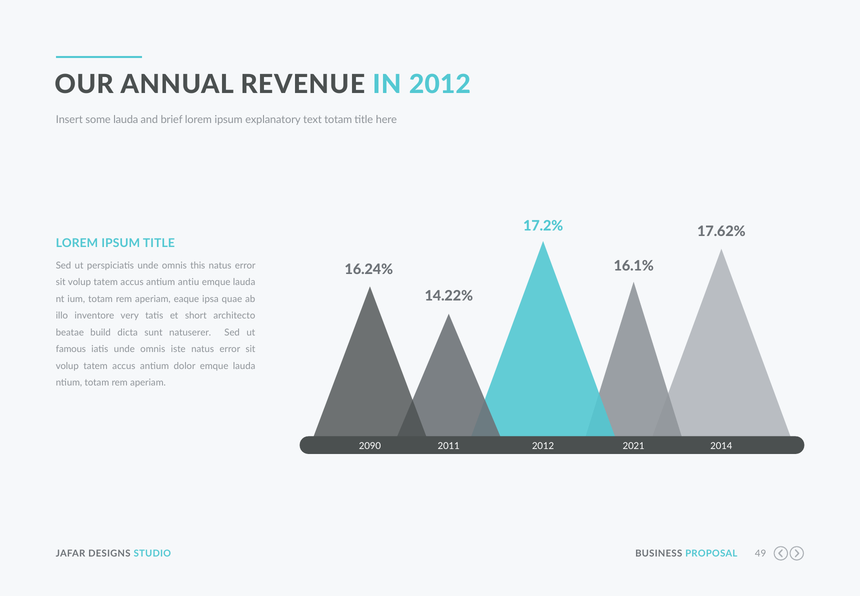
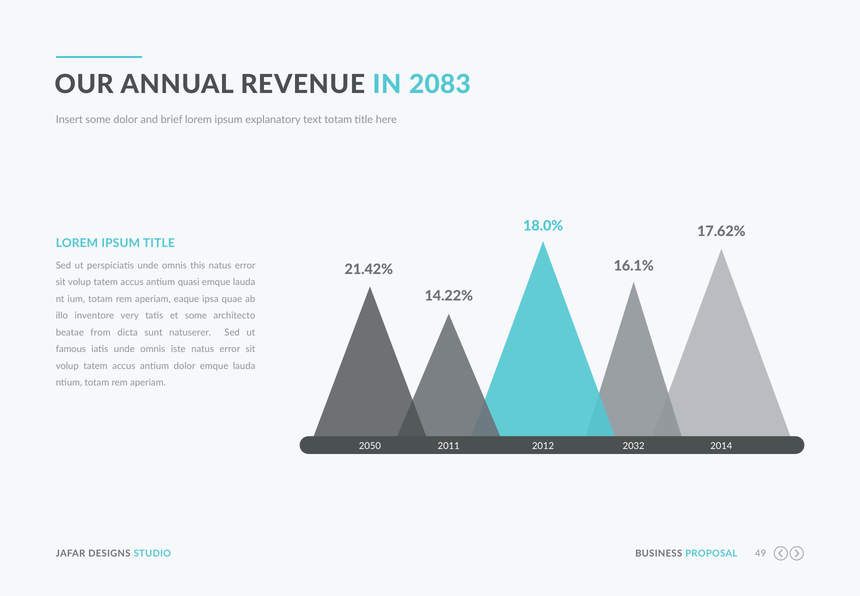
IN 2012: 2012 -> 2083 (440, 84)
some lauda: lauda -> dolor (126, 120)
17.2%: 17.2% -> 18.0% (543, 226)
16.24%: 16.24% -> 21.42% (369, 269)
antiu: antiu -> quasi (189, 282)
et short: short -> some (196, 315)
build: build -> from (100, 332)
2090: 2090 -> 2050 (370, 446)
2021: 2021 -> 2032 (634, 446)
